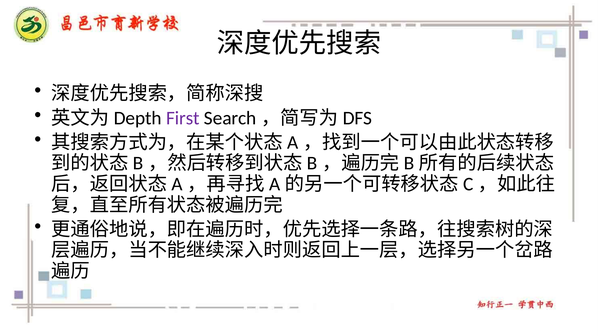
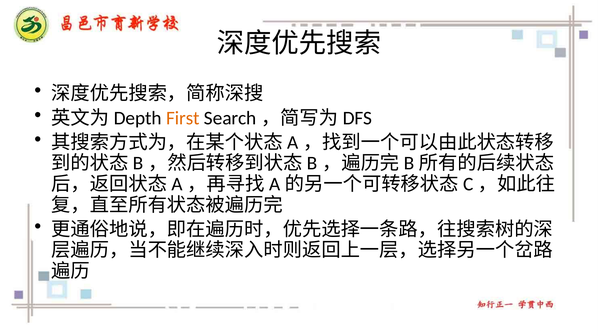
First colour: purple -> orange (183, 118)
